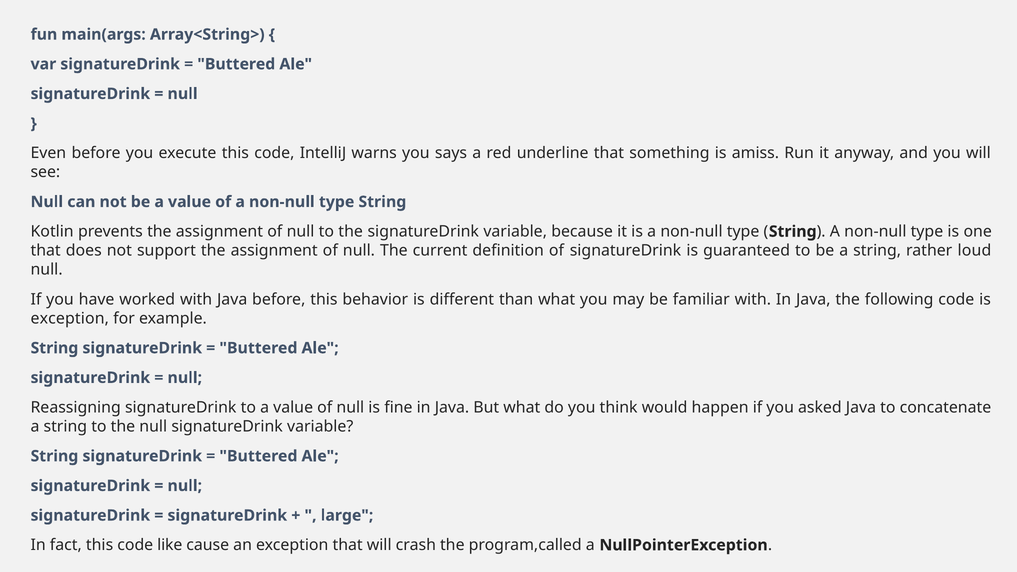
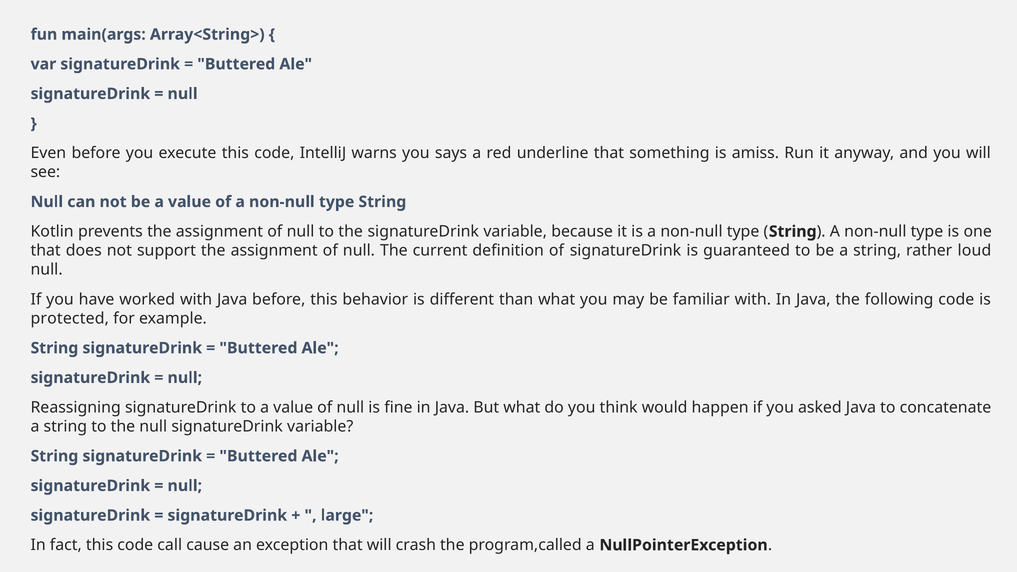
exception: exception -> protected (70, 318)
like: like -> call (170, 545)
